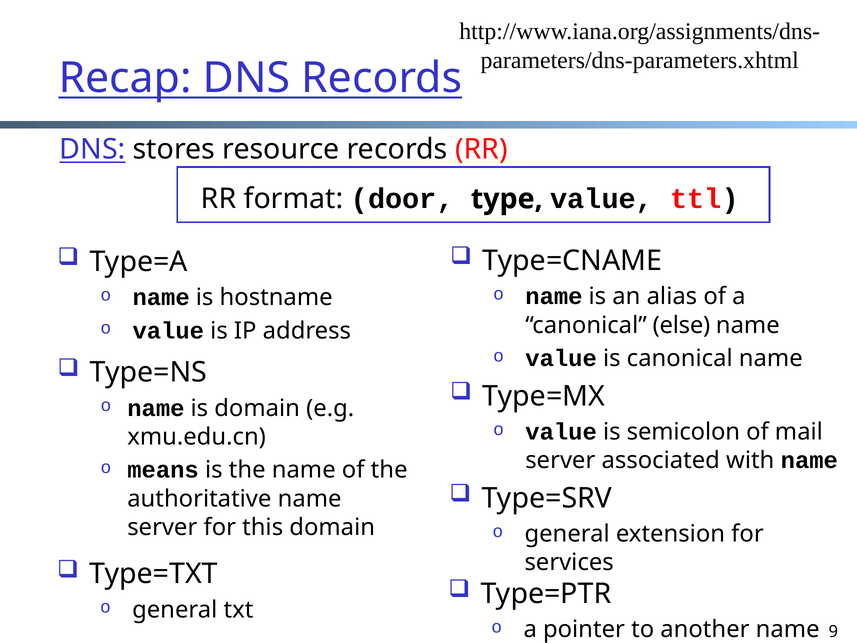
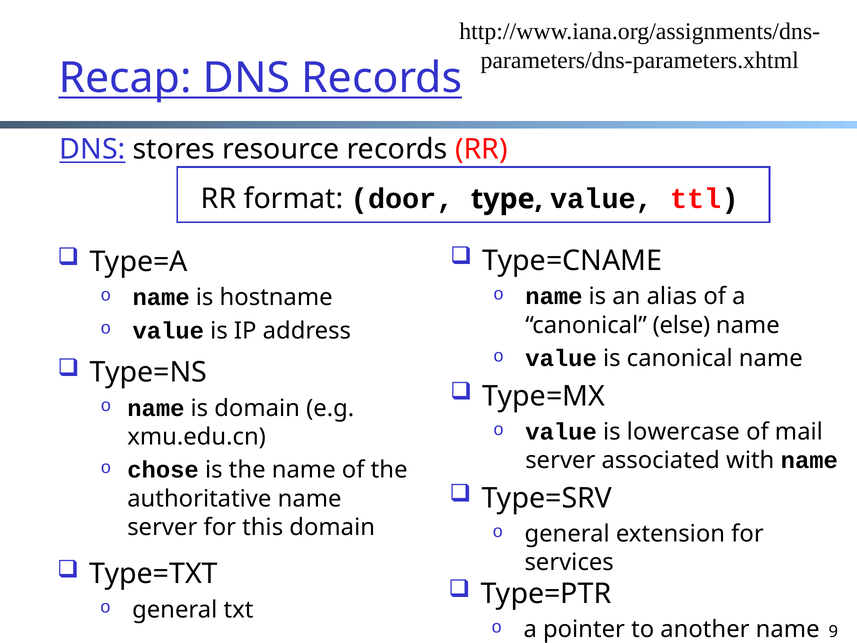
semicolon: semicolon -> lowercase (683, 432)
means: means -> chose (163, 470)
